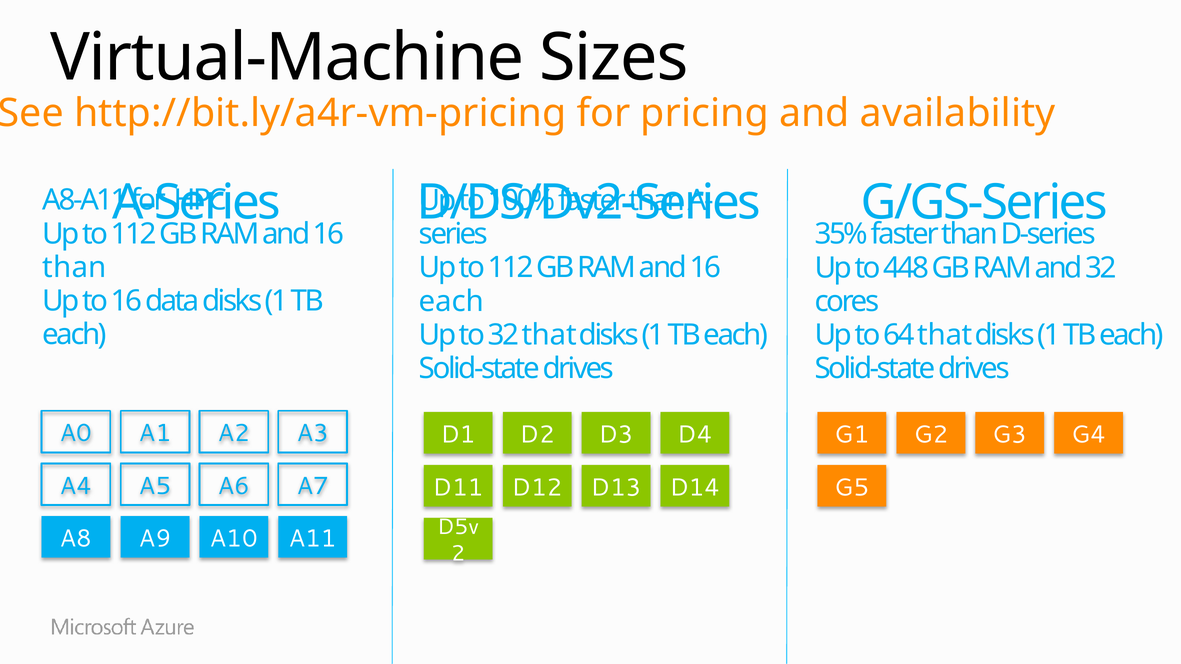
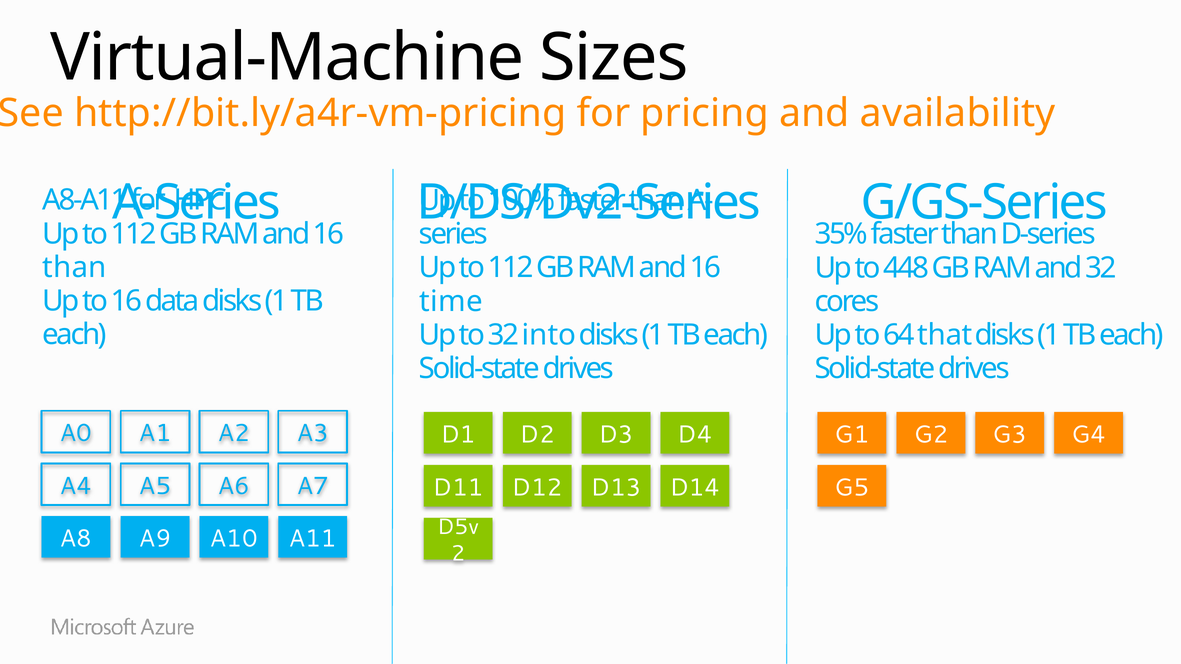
each: each -> time (451, 302)
32 that: that -> into (549, 335)
